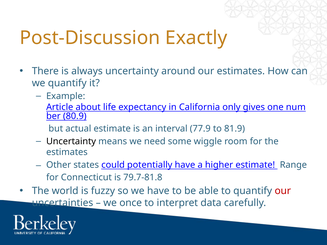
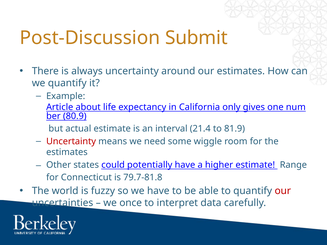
Exactly: Exactly -> Submit (196, 38)
77.9: 77.9 -> 21.4 (200, 129)
Uncertainty colour: black -> red (71, 141)
